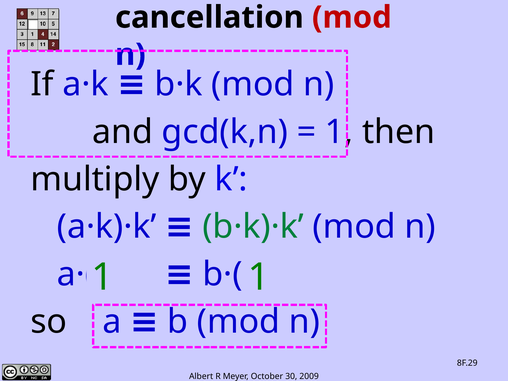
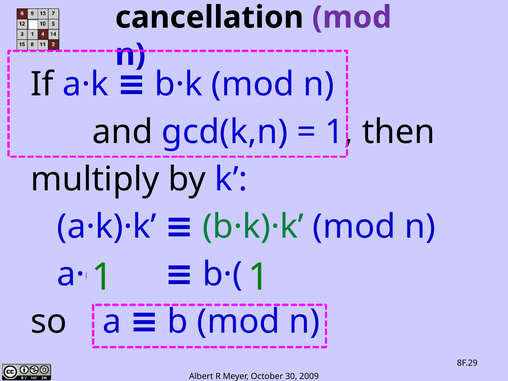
mod colour: red -> purple (352, 17)
